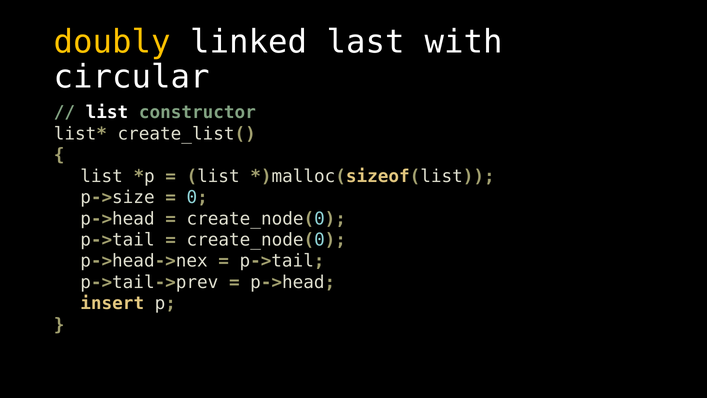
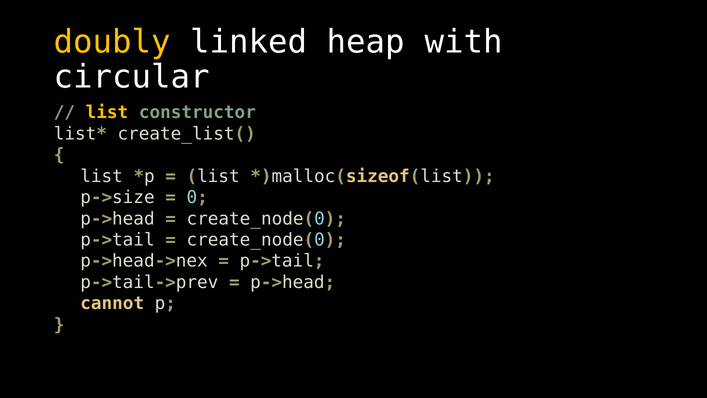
last: last -> heap (366, 42)
list colour: white -> yellow (107, 112)
insert: insert -> cannot (112, 303)
